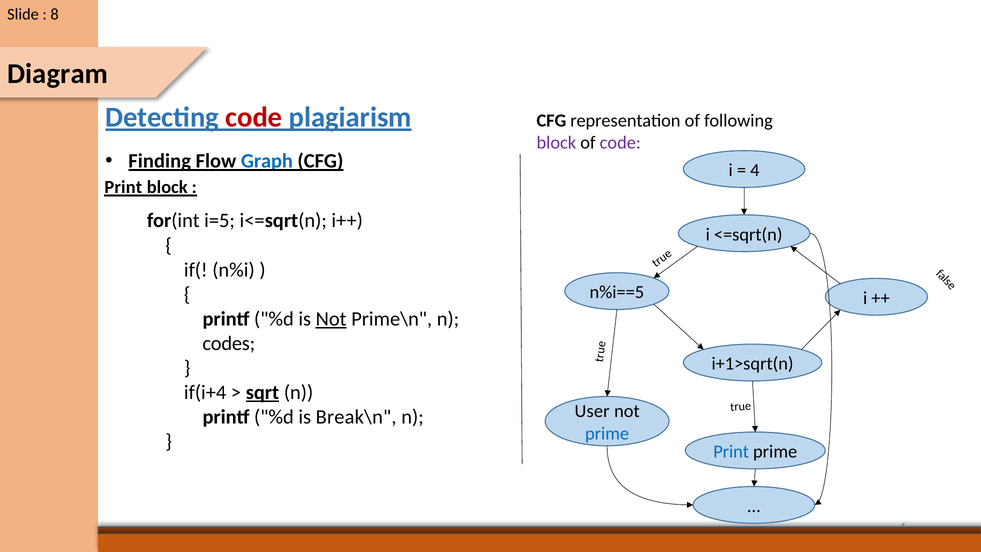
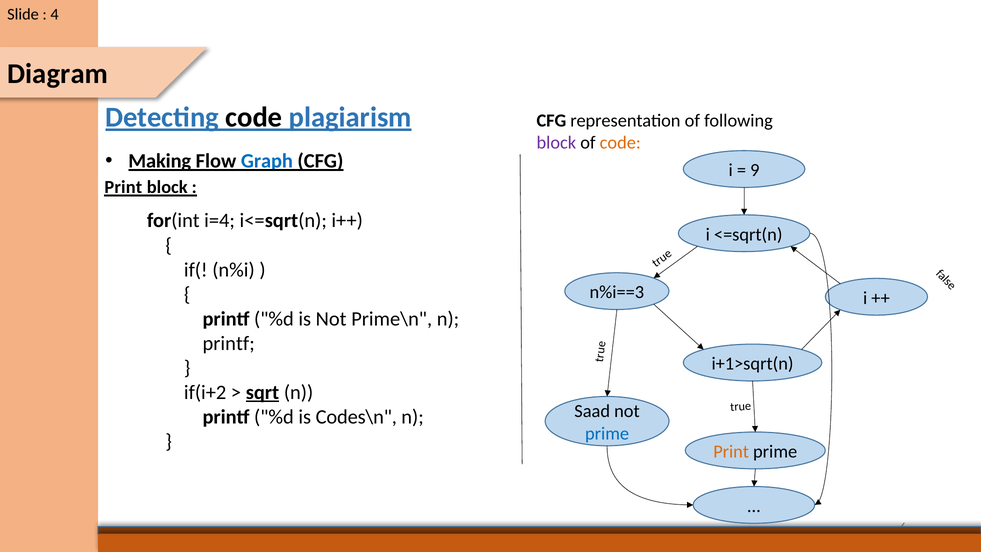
8: 8 -> 4 (55, 15)
code colour: red -> black (254, 117)
code colour: purple -> orange (620, 143)
Finding: Finding -> Making (160, 161)
4: 4 -> 9 (755, 170)
i=5: i=5 -> i=4 (220, 221)
n%i==5: n%i==5 -> n%i==3 (617, 292)
Not underline: present -> none (331, 319)
codes: codes -> printf (229, 343)
if(i+4: if(i+4 -> if(i+2 (205, 392)
User: User -> Saad (592, 411)
Break\n: Break\n -> Codes\n (356, 417)
Print colour: blue -> orange (731, 452)
